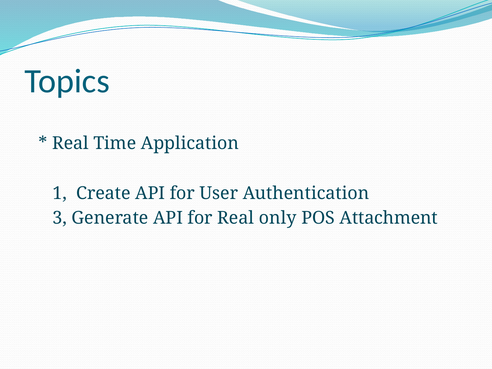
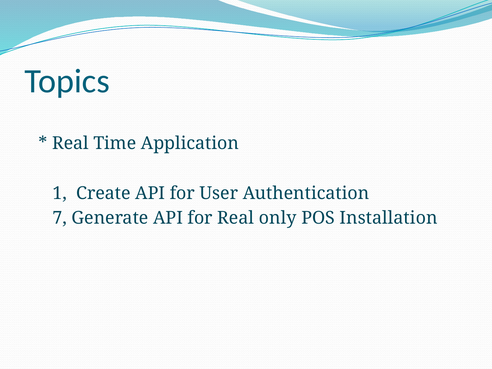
3: 3 -> 7 (60, 218)
Attachment: Attachment -> Installation (389, 218)
